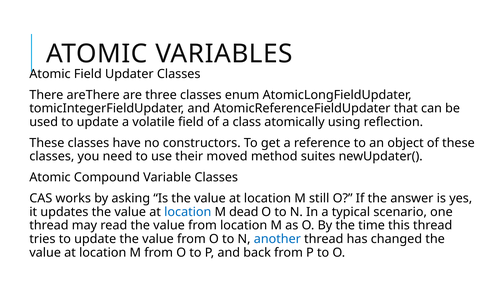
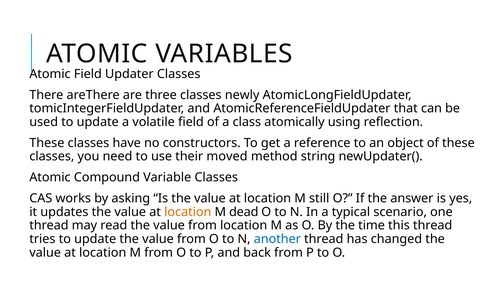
enum: enum -> newly (242, 95)
suites: suites -> string (318, 157)
location colour: blue -> orange (188, 212)
